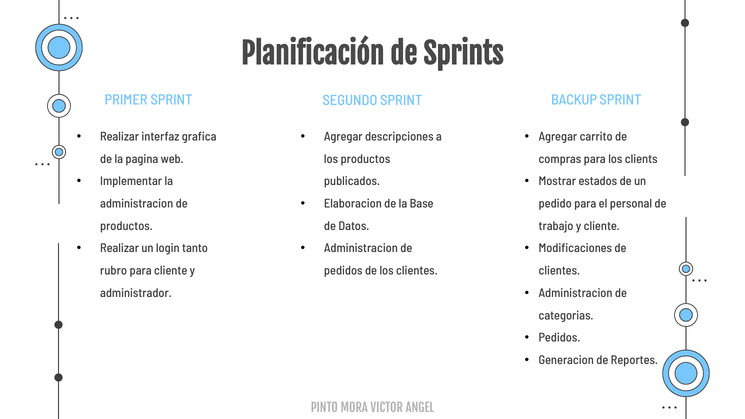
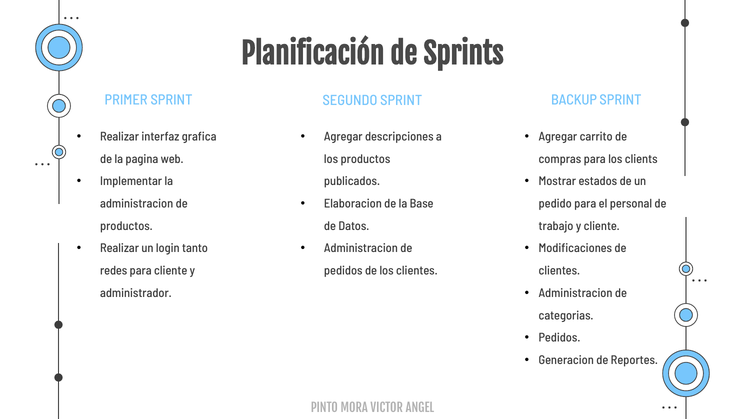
rubro: rubro -> redes (114, 271)
